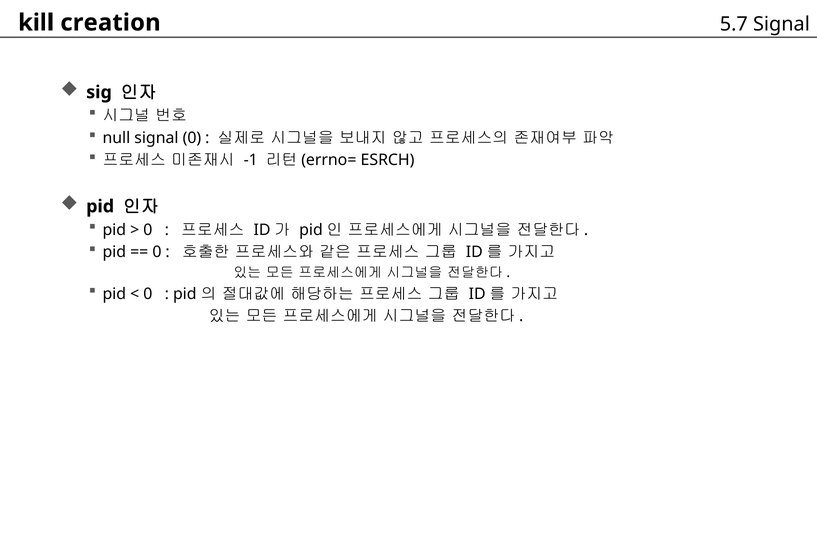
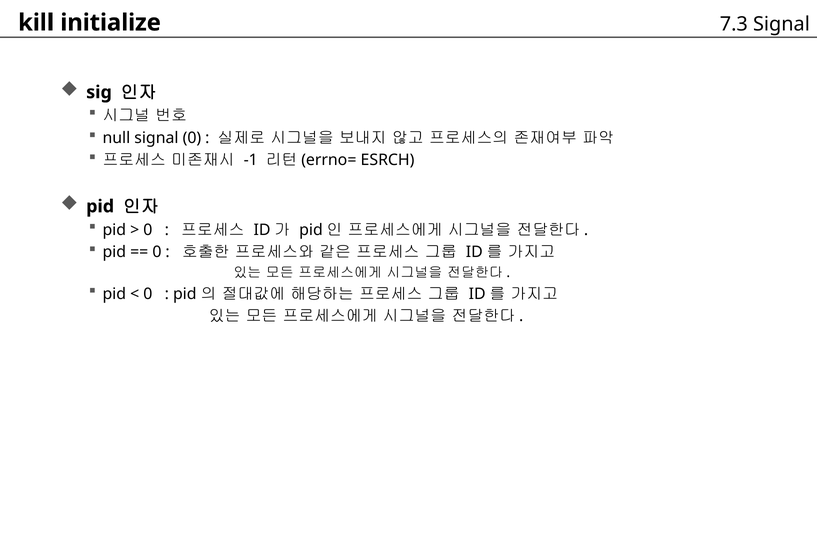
5.7: 5.7 -> 7.3 (734, 24)
creation: creation -> initialize (111, 23)
